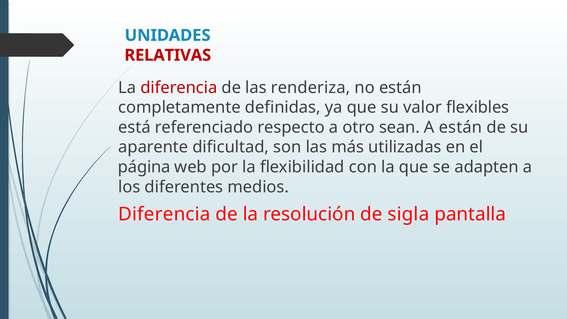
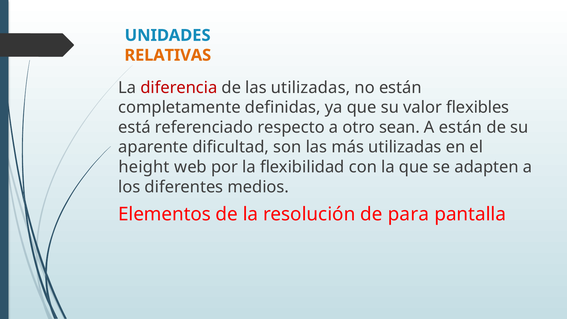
RELATIVAS colour: red -> orange (168, 55)
las renderiza: renderiza -> utilizadas (311, 88)
página: página -> height (144, 167)
Diferencia: Diferencia -> Elementos (165, 214)
sigla: sigla -> para (408, 214)
